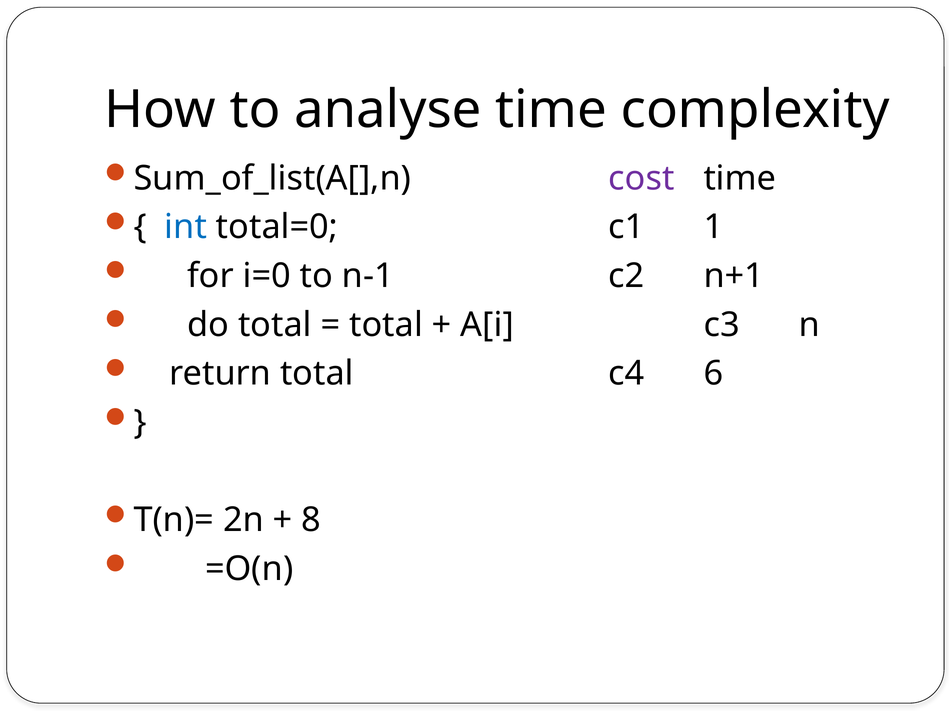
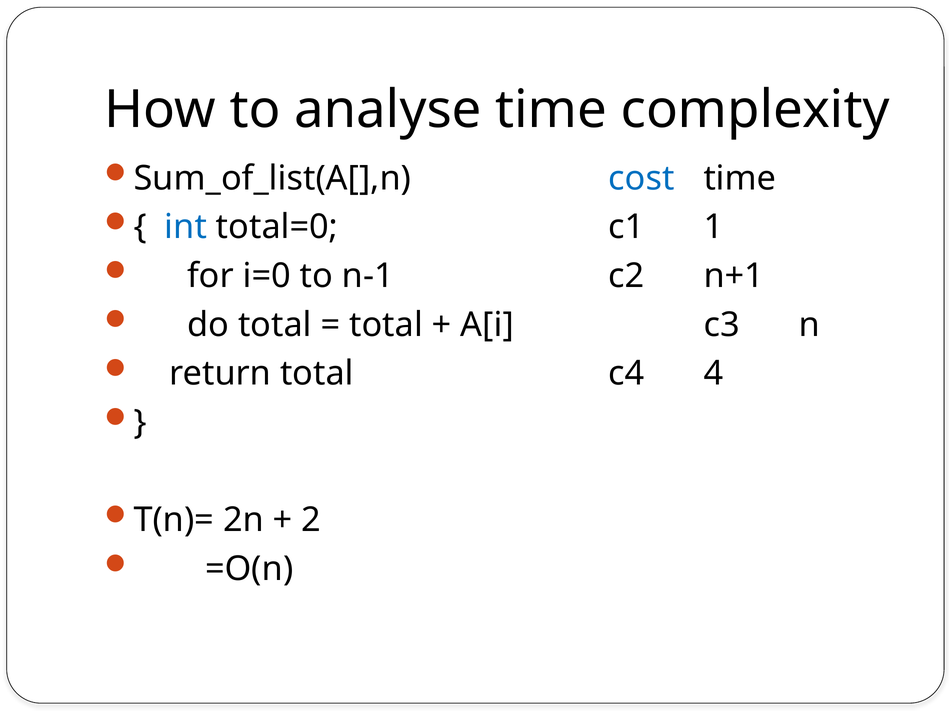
cost colour: purple -> blue (642, 178)
6: 6 -> 4 (713, 374)
8: 8 -> 2 (311, 520)
